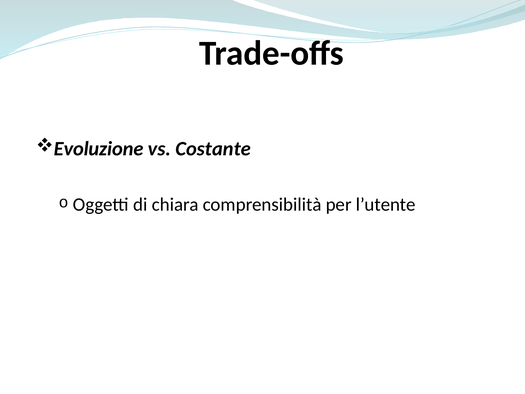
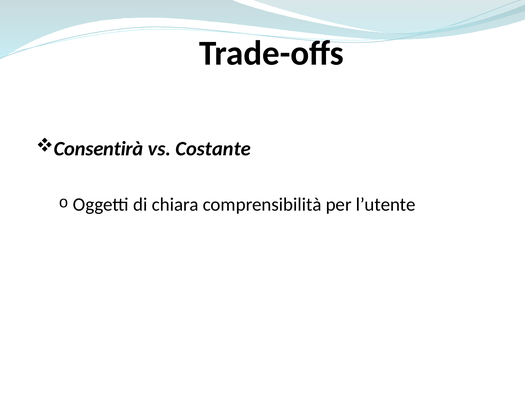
Evoluzione: Evoluzione -> Consentirà (99, 149)
